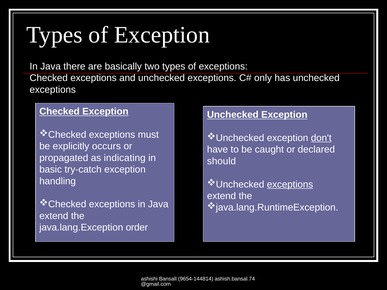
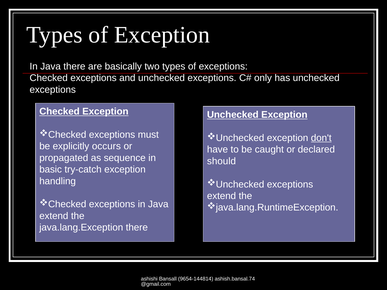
indicating: indicating -> sequence (125, 158)
exceptions underline: present -> none (290, 184)
java.lang.Exception order: order -> there (137, 228)
